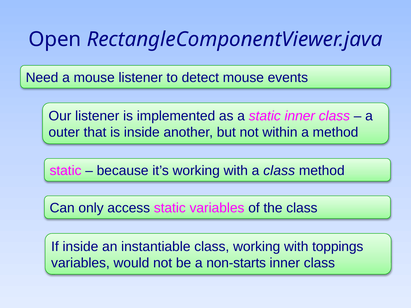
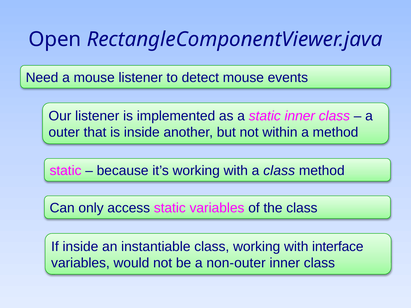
toppings: toppings -> interface (338, 247)
non-starts: non-starts -> non-outer (236, 263)
